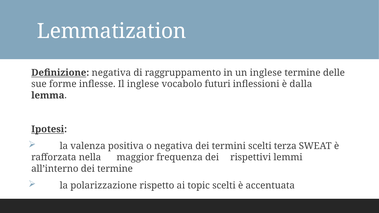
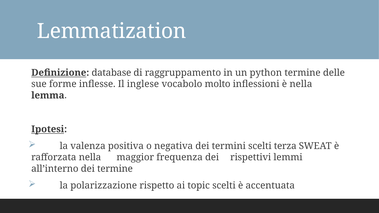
Definizione negativa: negativa -> database (111, 73)
un inglese: inglese -> python (266, 73)
futuri: futuri -> molto (218, 84)
è dalla: dalla -> nella (301, 84)
